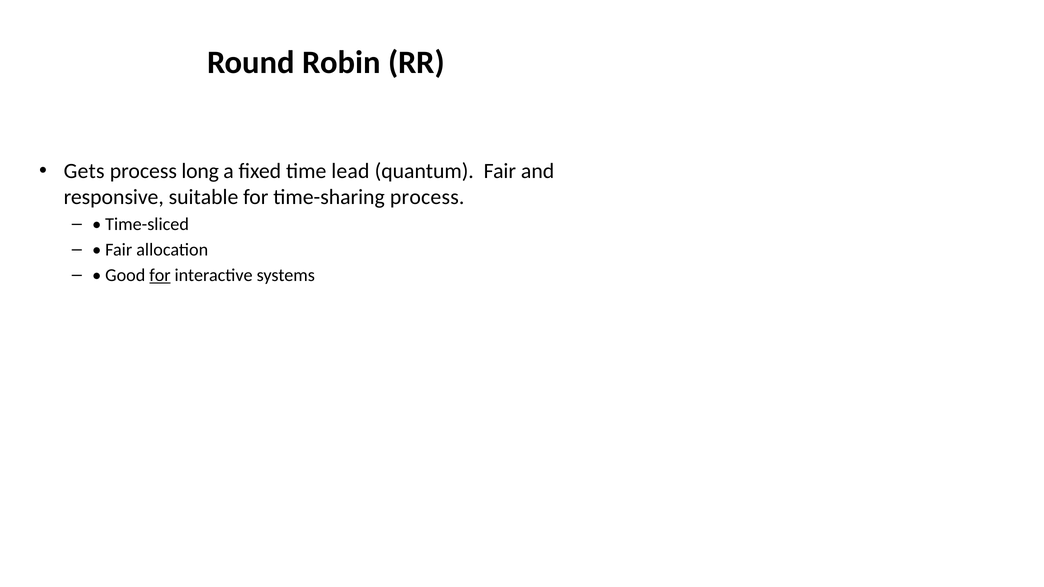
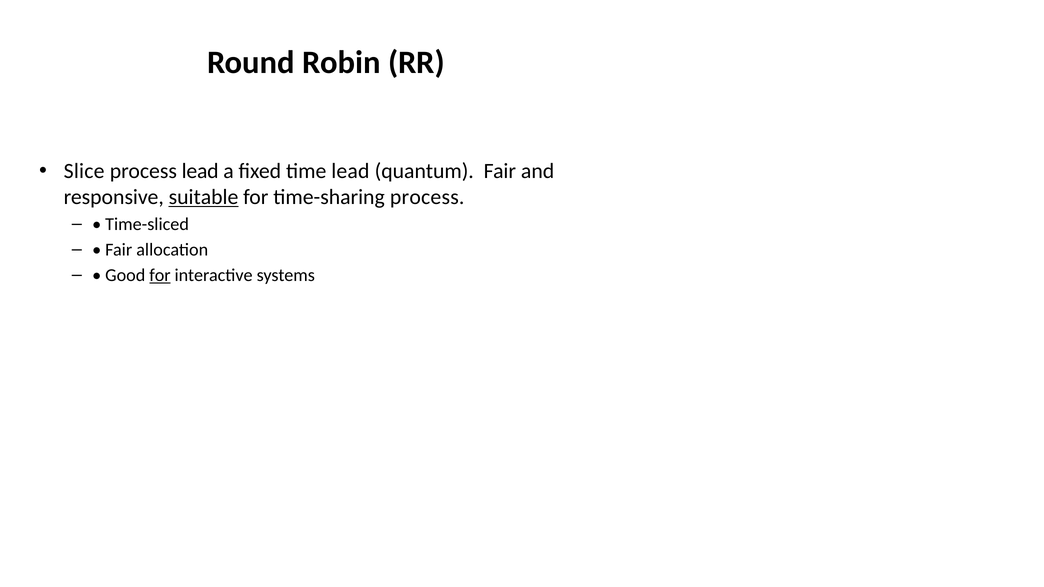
Gets: Gets -> Slice (84, 171)
process long: long -> lead (200, 171)
suitable underline: none -> present (204, 197)
